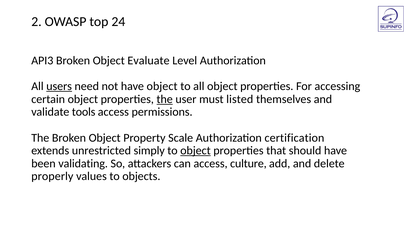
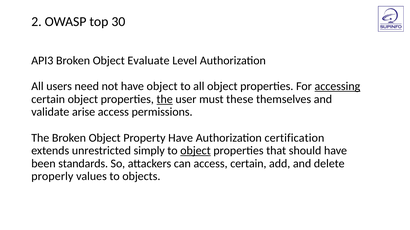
24: 24 -> 30 (118, 22)
users underline: present -> none (59, 87)
accessing underline: none -> present (337, 87)
listed: listed -> these (240, 99)
tools: tools -> arise (84, 112)
Property Scale: Scale -> Have (181, 138)
validating: validating -> standards (83, 164)
access culture: culture -> certain (248, 164)
